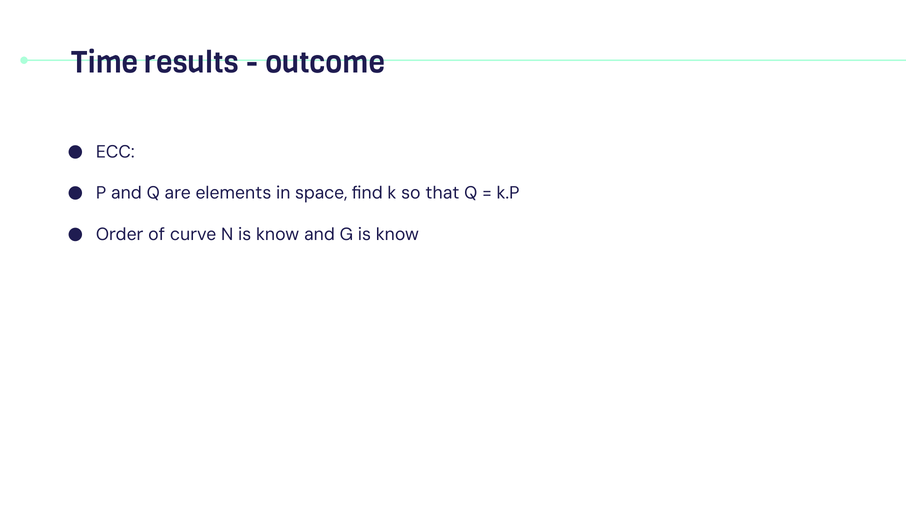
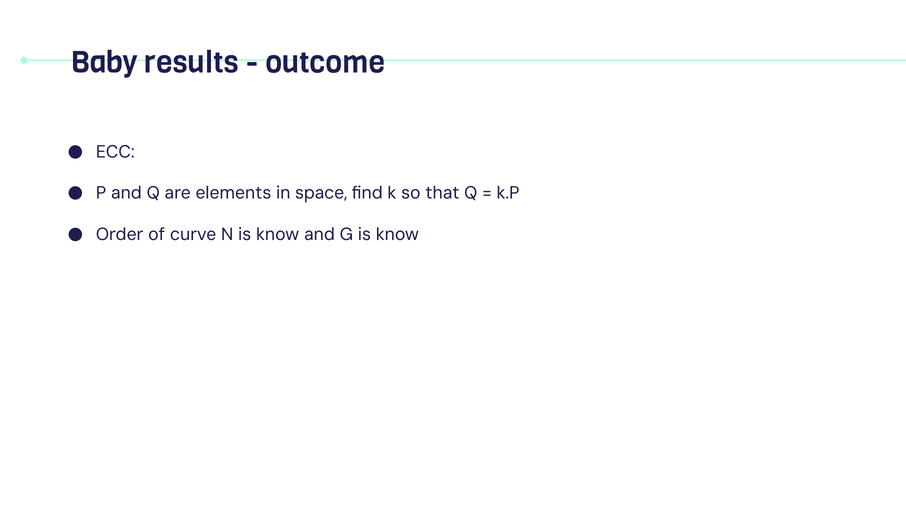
Time: Time -> Baby (104, 63)
